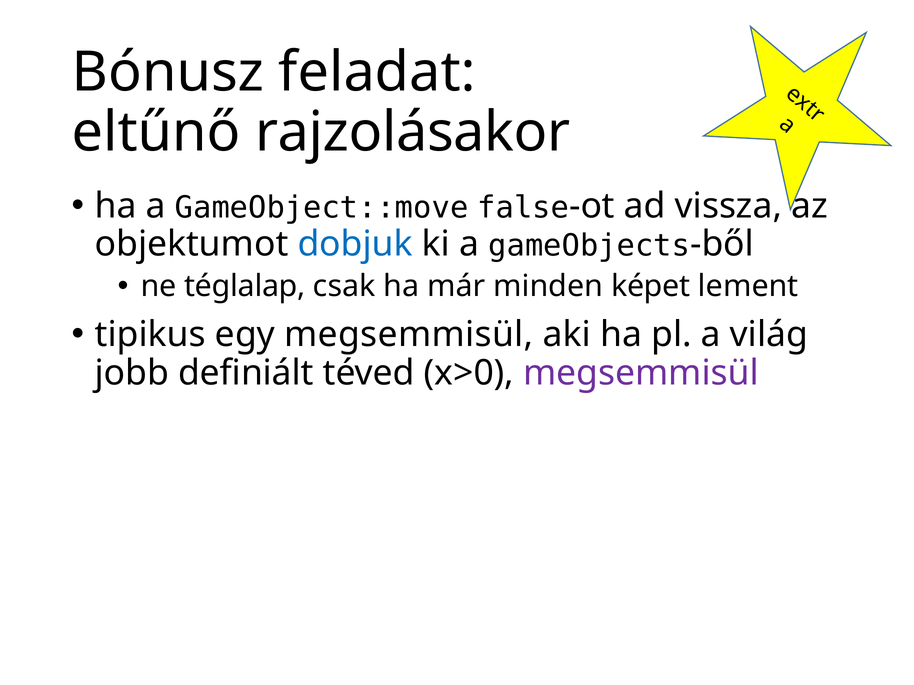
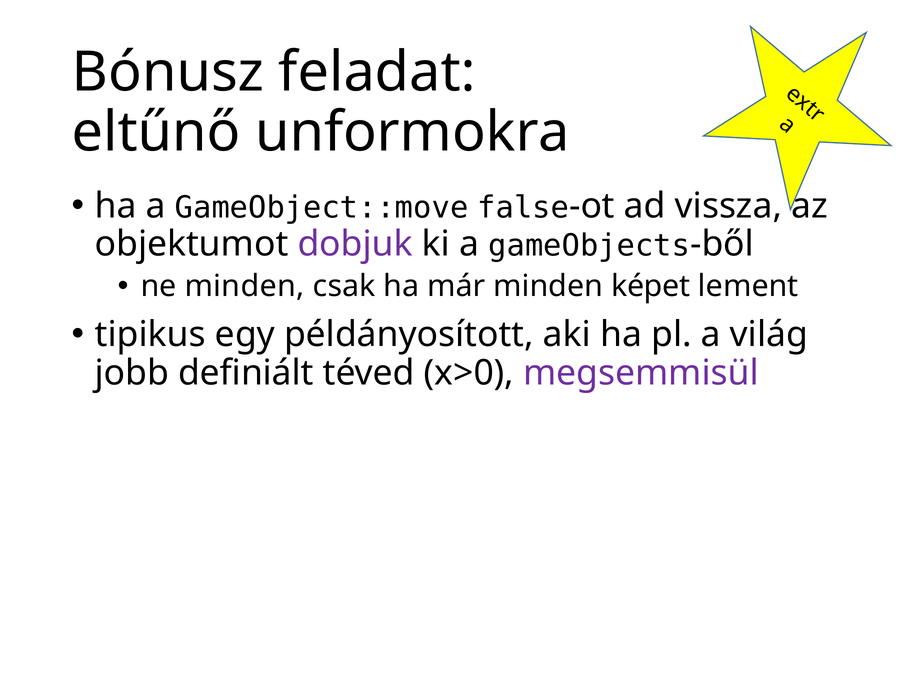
rajzolásakor: rajzolásakor -> unformokra (413, 133)
dobjuk colour: blue -> purple (355, 244)
ne téglalap: téglalap -> minden (244, 286)
egy megsemmisül: megsemmisül -> példányosított (409, 335)
